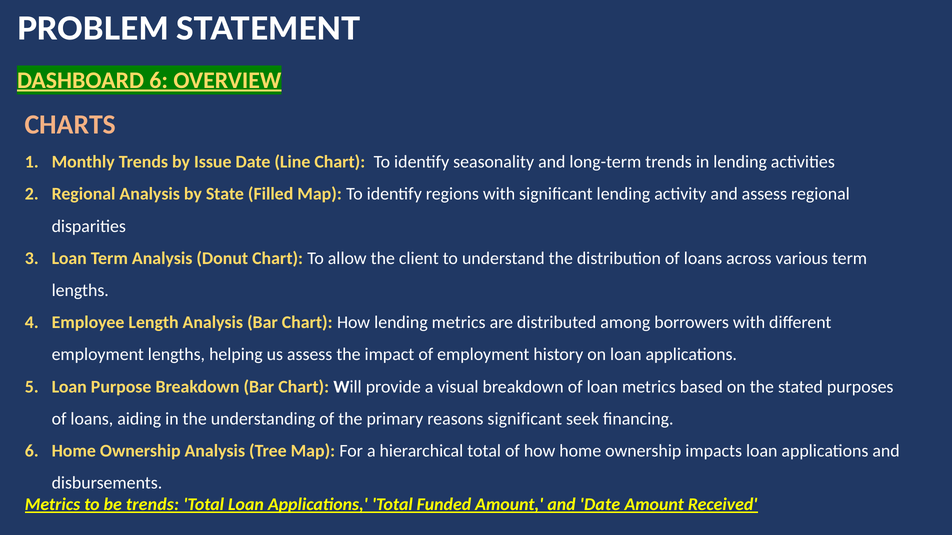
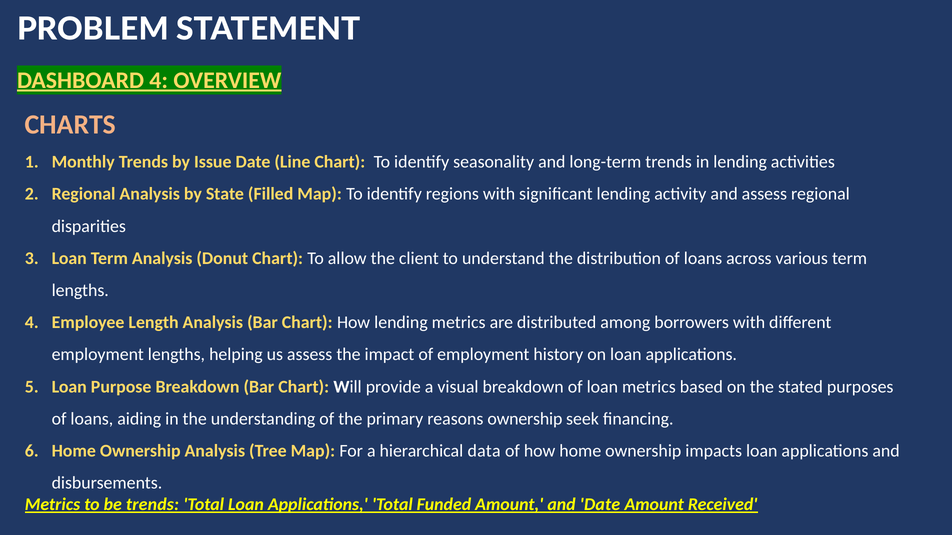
DASHBOARD 6: 6 -> 4 (159, 80)
reasons significant: significant -> ownership (525, 419)
hierarchical total: total -> data (484, 451)
